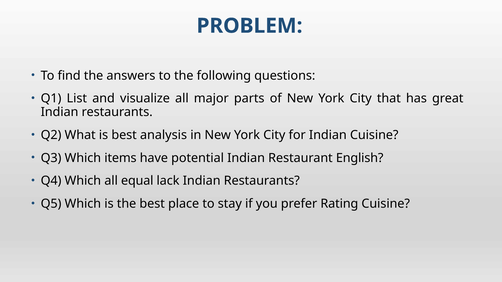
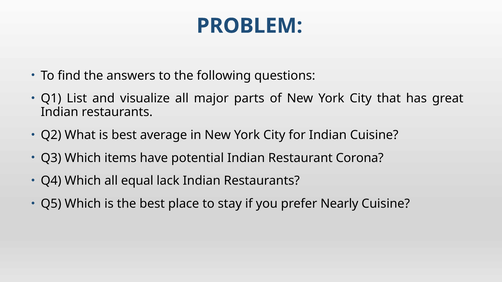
analysis: analysis -> average (164, 135)
English: English -> Corona (360, 158)
Rating: Rating -> Nearly (339, 204)
